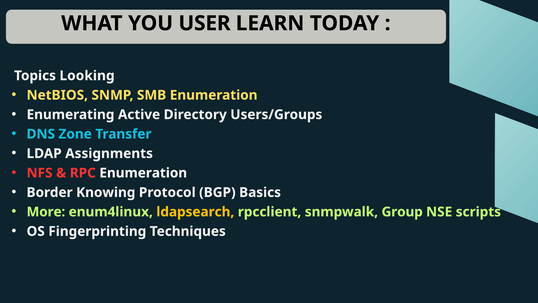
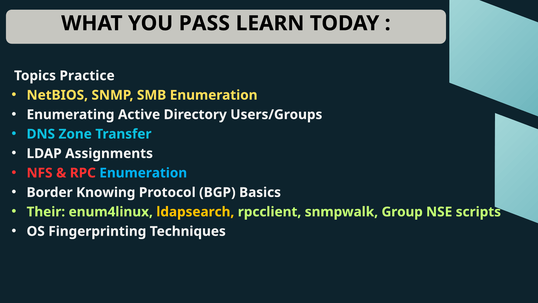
USER: USER -> PASS (204, 23)
Looking: Looking -> Practice (87, 76)
Enumeration colour: white -> light blue (143, 173)
More: More -> Their (46, 212)
